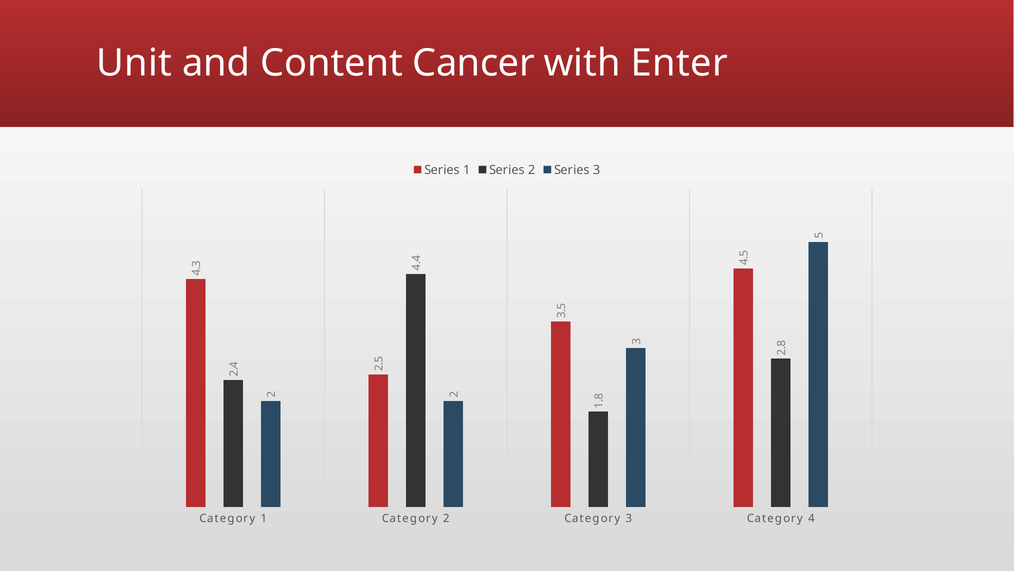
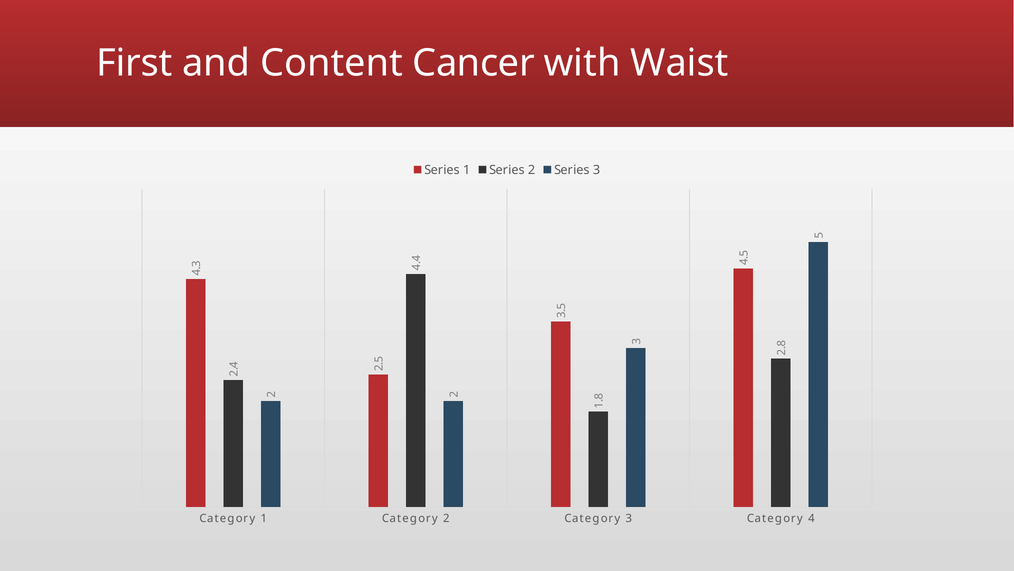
Unit: Unit -> First (134, 63)
Enter: Enter -> Waist (680, 63)
